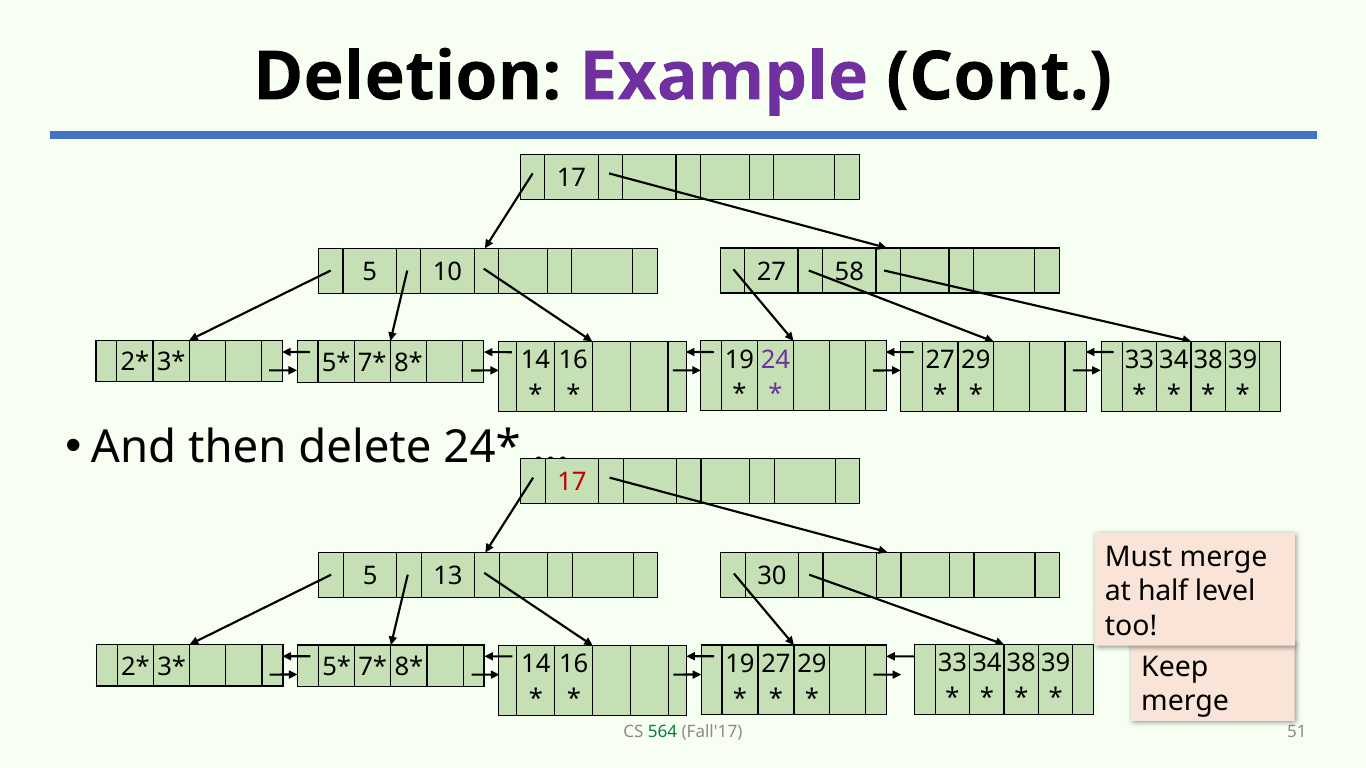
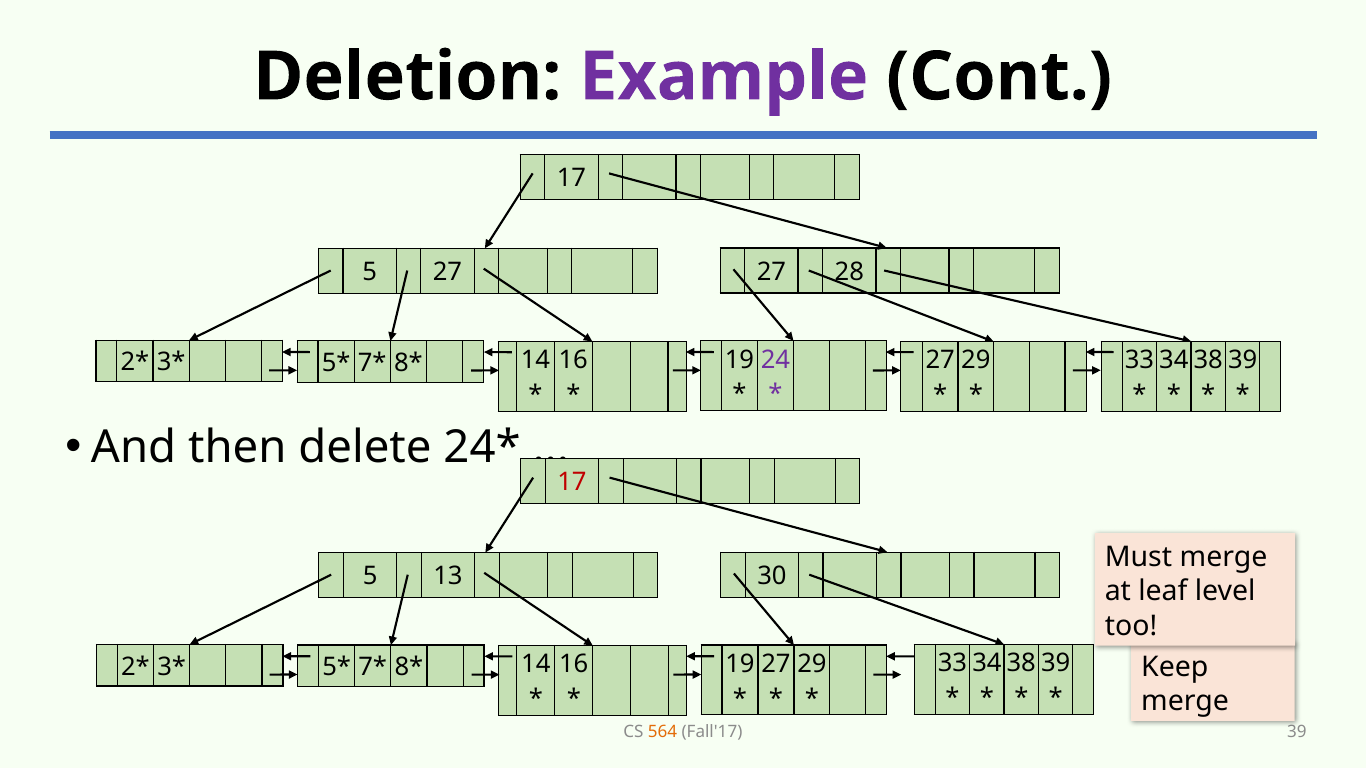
58: 58 -> 28 (849, 272)
5 10: 10 -> 27 (448, 272)
half: half -> leaf (1163, 592)
564 colour: green -> orange (663, 732)
Fall'17 51: 51 -> 39 (1297, 732)
